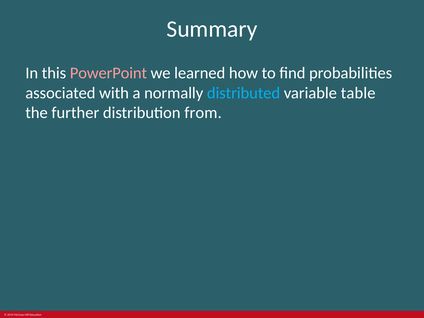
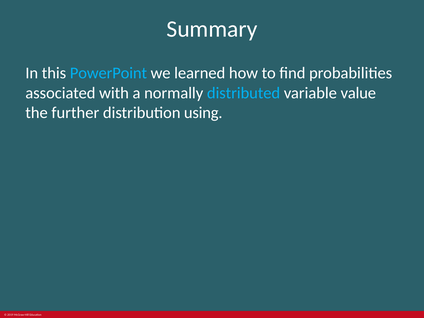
PowerPoint colour: pink -> light blue (108, 73)
table: table -> value (358, 93)
from: from -> using (203, 113)
